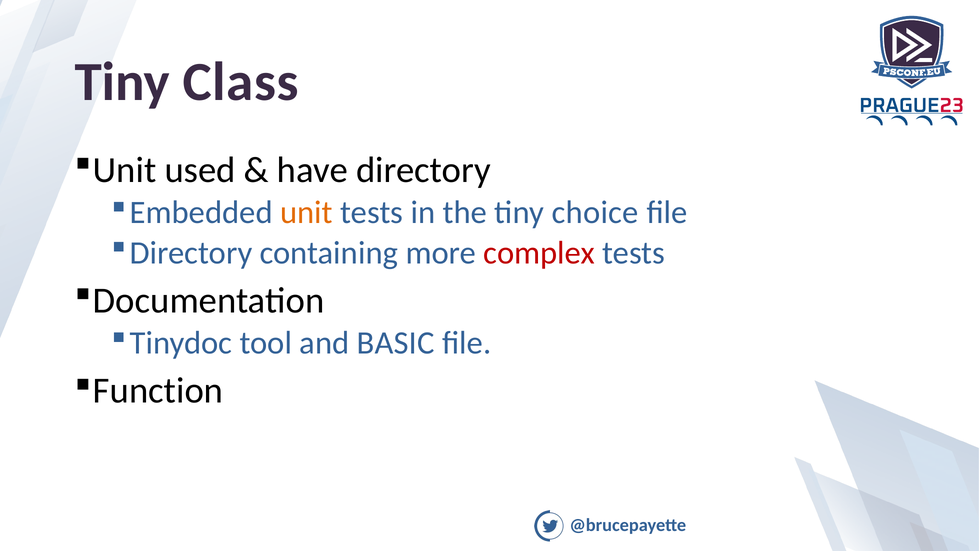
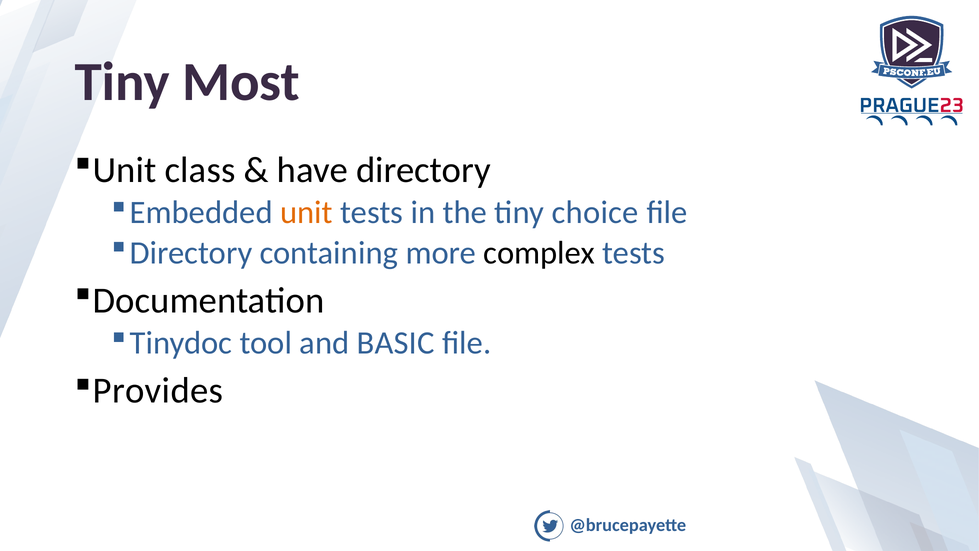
Class: Class -> Most (241, 82)
used: used -> class (200, 170)
complex colour: red -> black (539, 253)
Function: Function -> Provides (158, 391)
